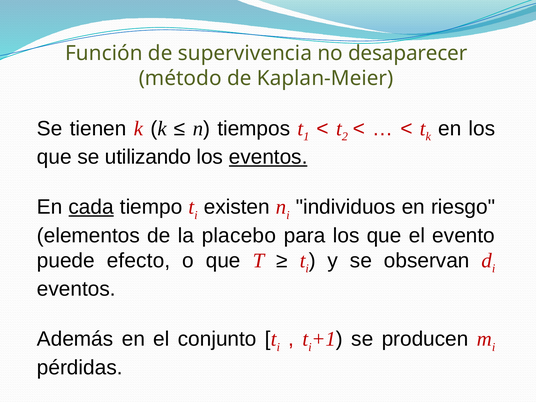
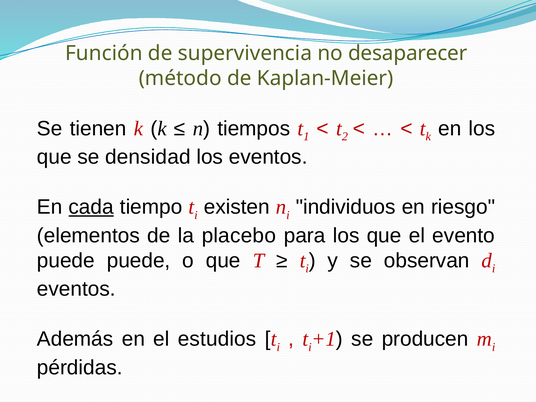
utilizando: utilizando -> densidad (148, 157)
eventos underline: present -> none (268, 157)
puede efecto: efecto -> puede (139, 260)
conjunto: conjunto -> estudios (217, 339)
